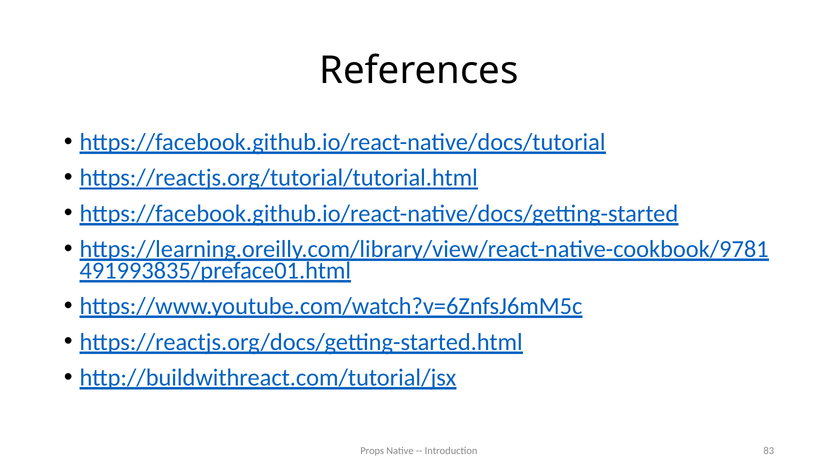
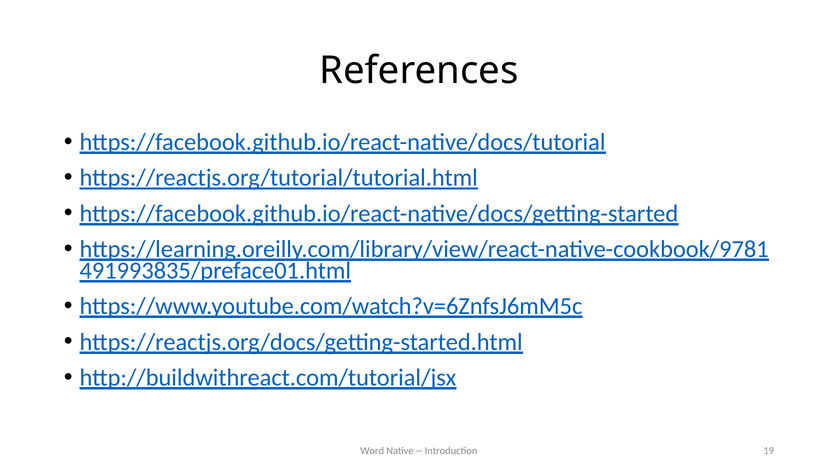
Props: Props -> Word (372, 450)
83: 83 -> 19 (769, 450)
